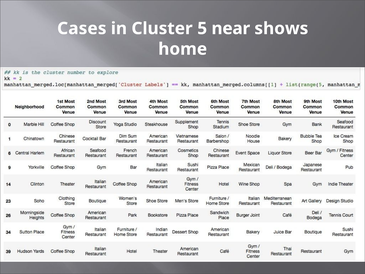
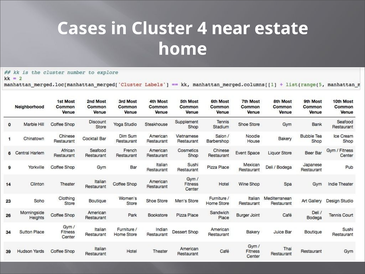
5: 5 -> 4 (202, 28)
shows: shows -> estate (281, 28)
